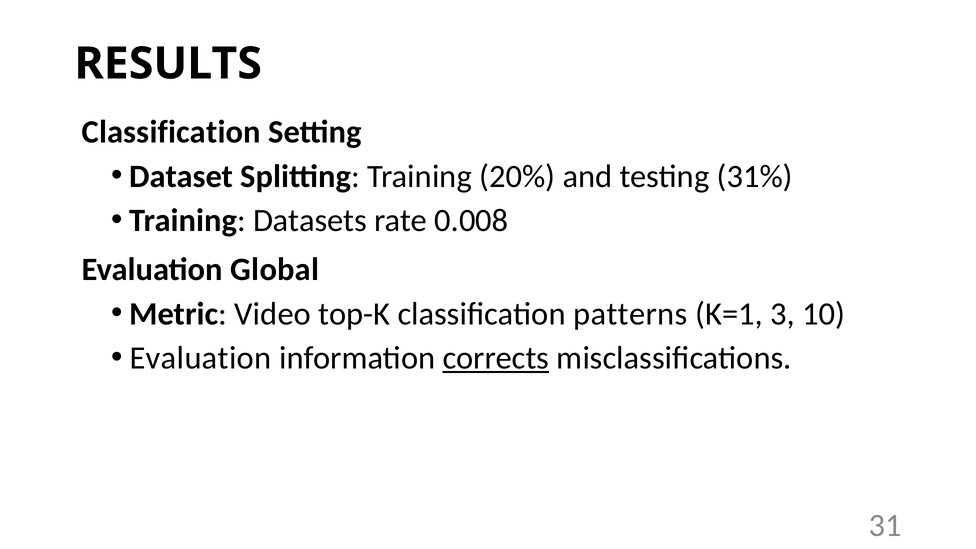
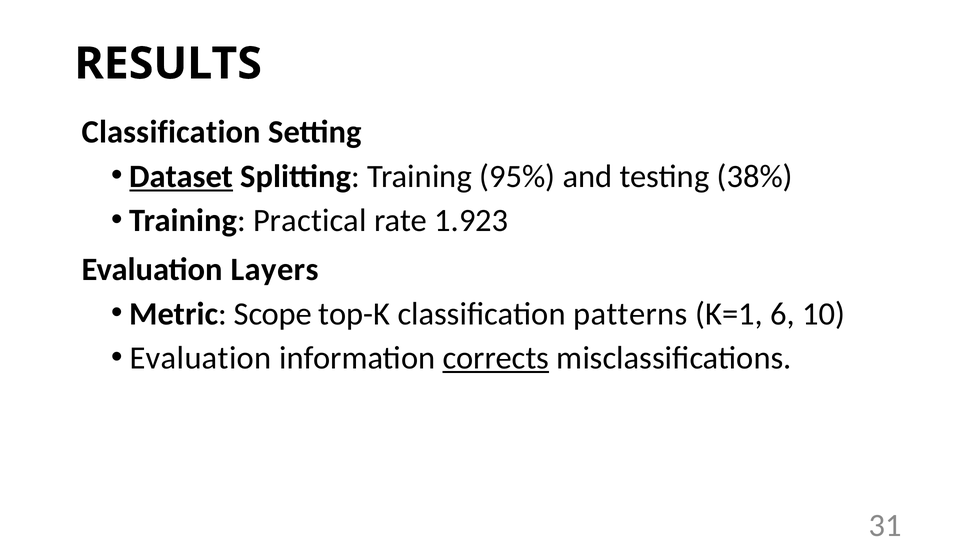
Dataset underline: none -> present (181, 176)
20%: 20% -> 95% (517, 176)
31%: 31% -> 38% (755, 176)
Datasets: Datasets -> Practical (310, 221)
0.008: 0.008 -> 1.923 (471, 221)
Global: Global -> Layers (275, 270)
Video: Video -> Scope (273, 314)
3: 3 -> 6 (782, 314)
